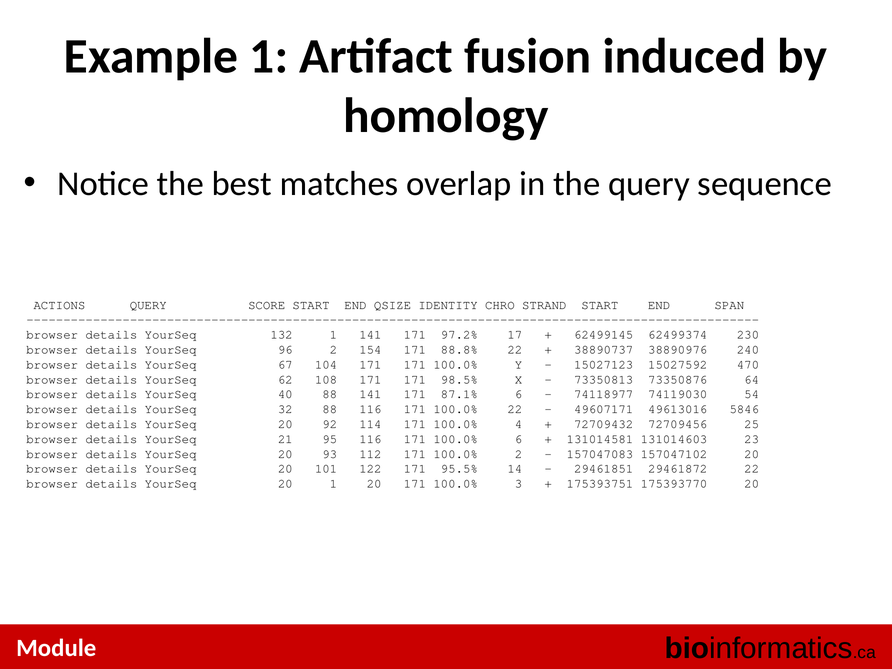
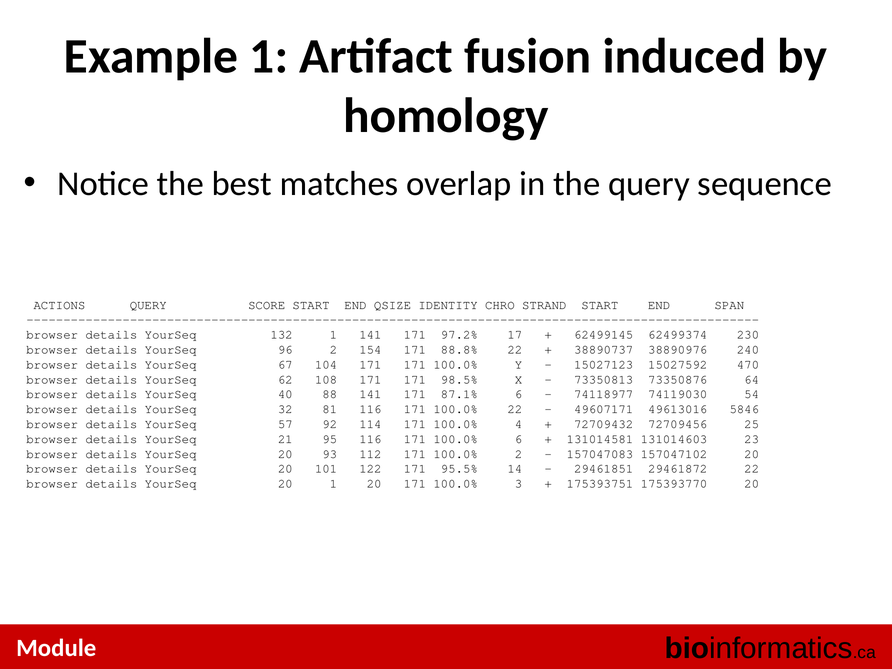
32 88: 88 -> 81 (330, 409)
20: 20 -> 57 (285, 424)
